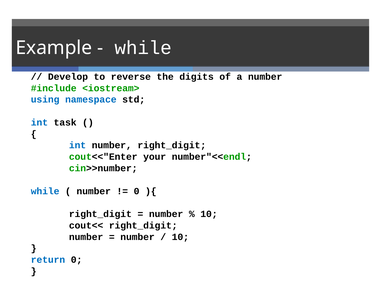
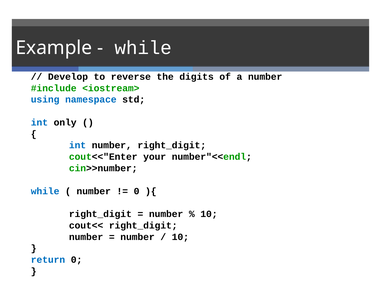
task: task -> only (65, 122)
